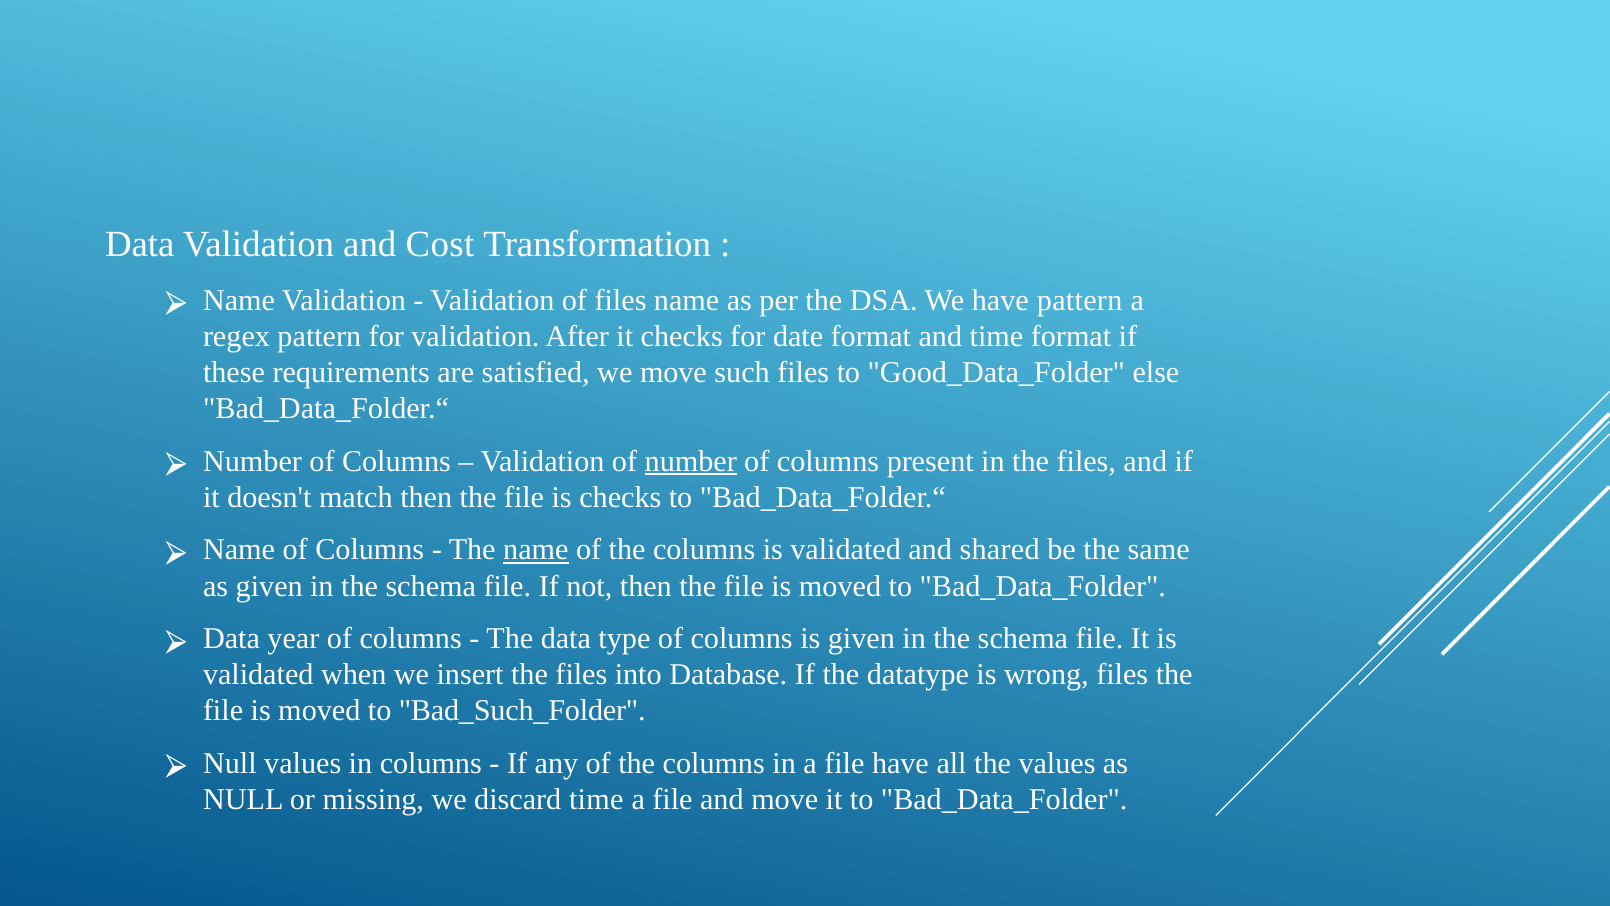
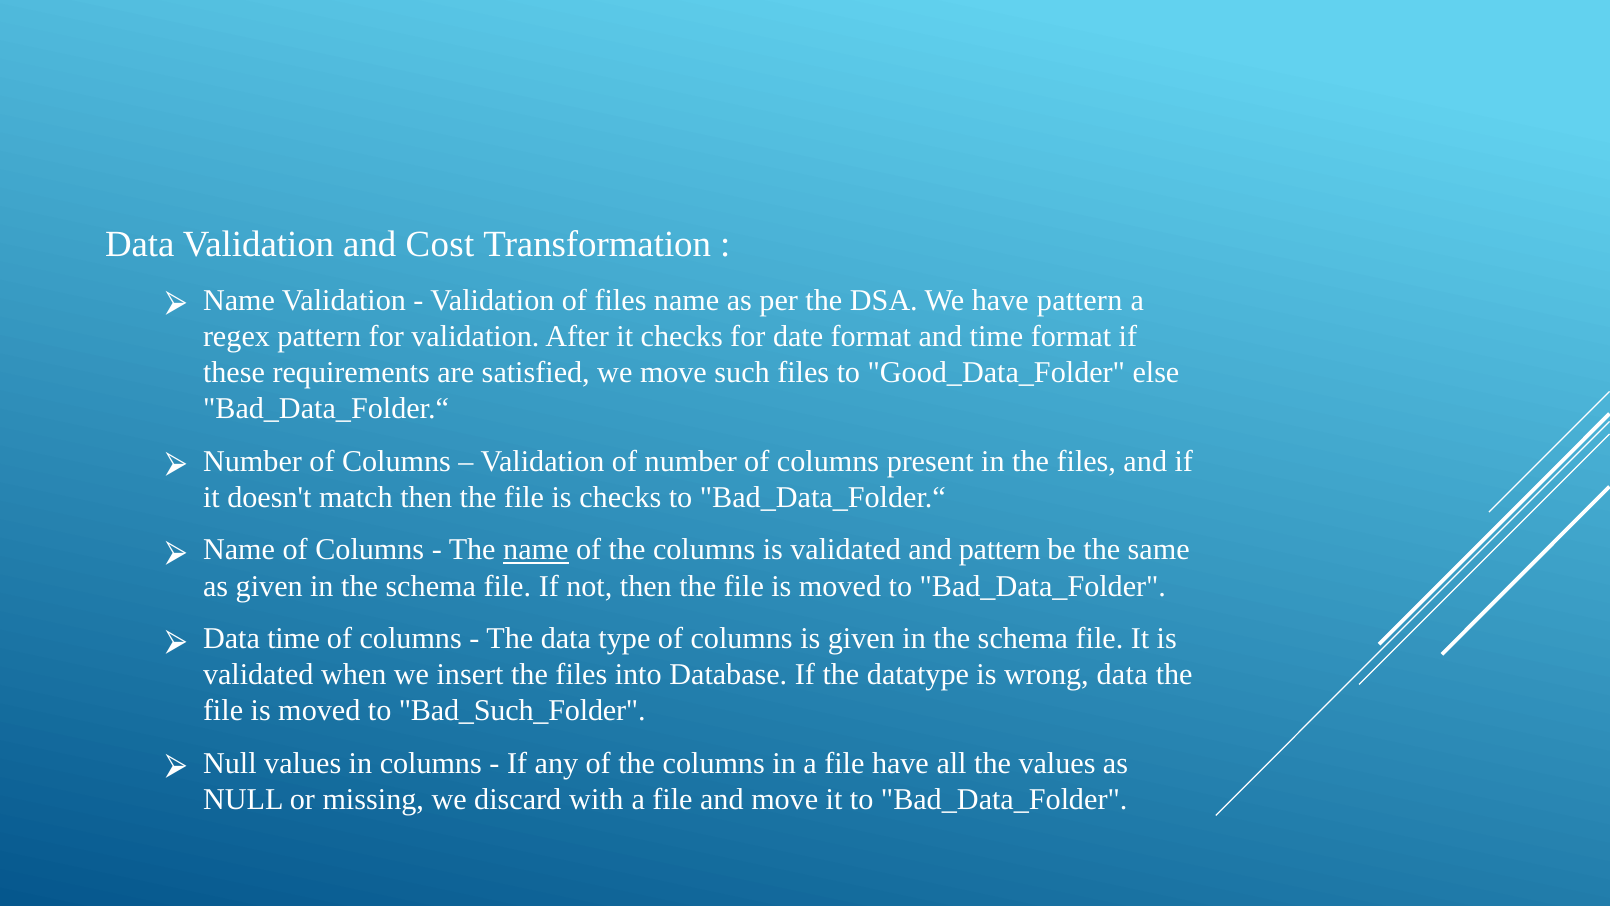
number underline: present -> none (691, 461)
and shared: shared -> pattern (1000, 550)
Data year: year -> time (294, 638)
wrong files: files -> data (1122, 674)
discard time: time -> with (596, 799)
